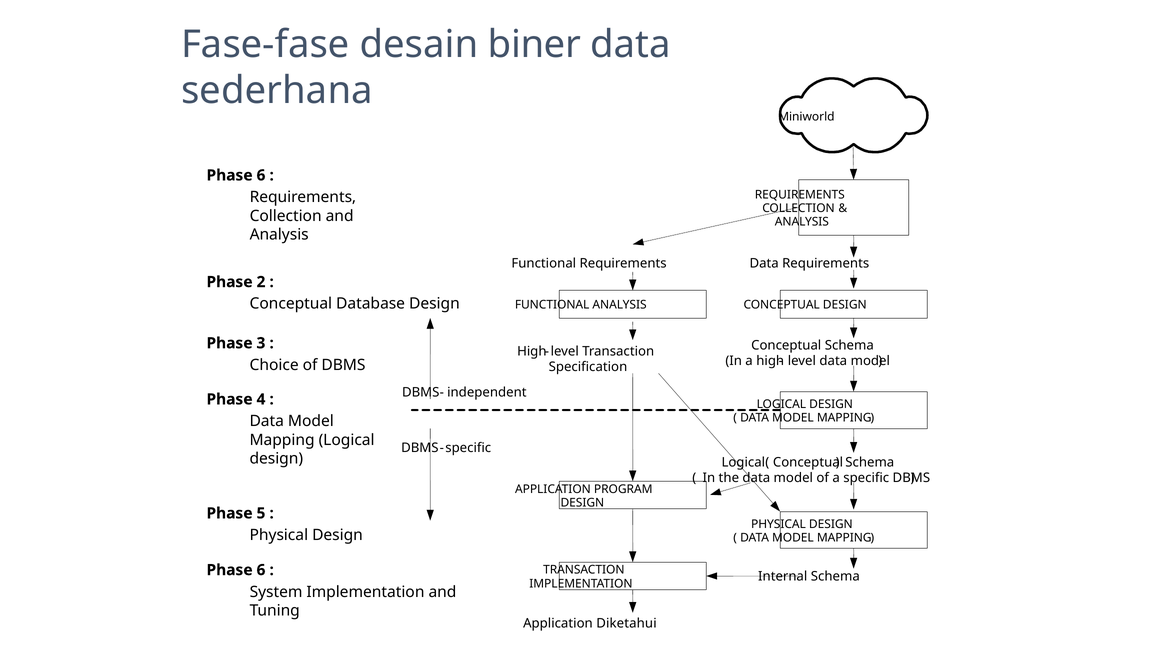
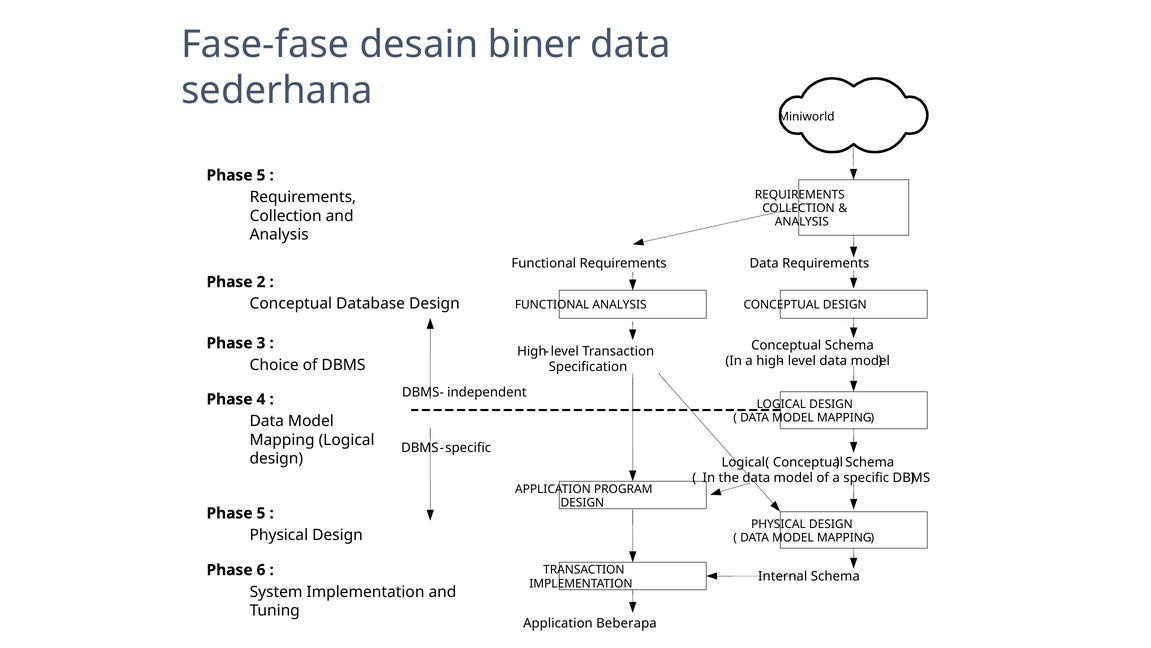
6: 6 -> 5 (261, 175)
Diketahui: Diketahui -> Beberapa (626, 623)
